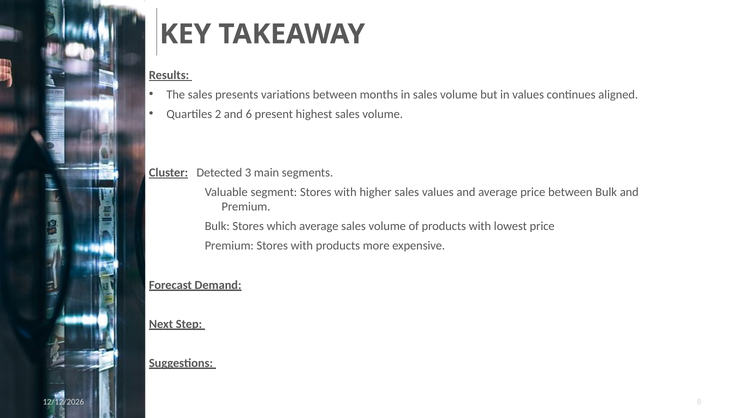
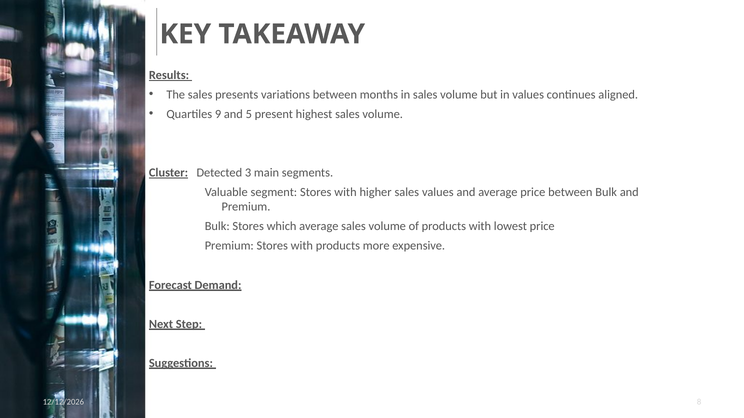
2: 2 -> 9 (218, 114)
6: 6 -> 5 (249, 114)
